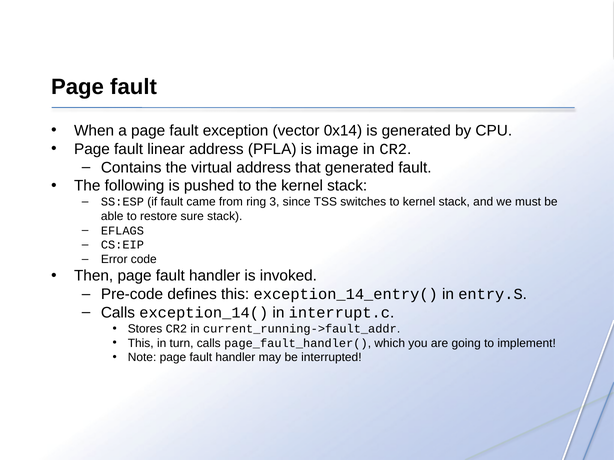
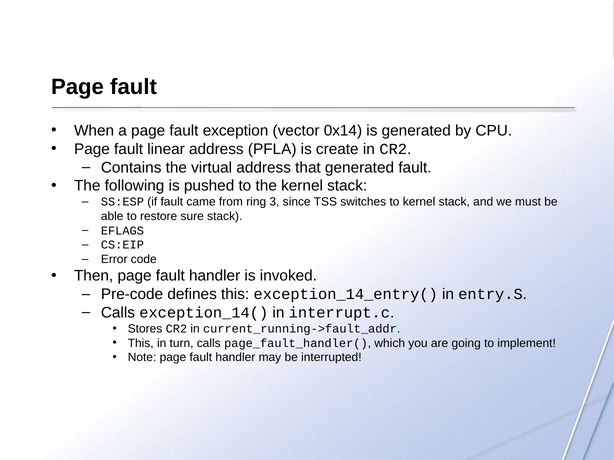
image: image -> create (337, 149)
